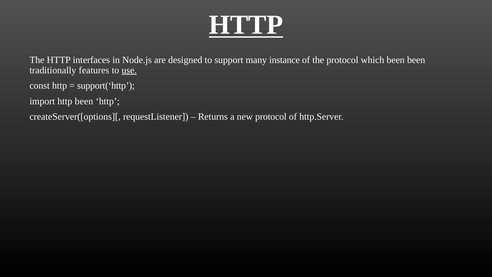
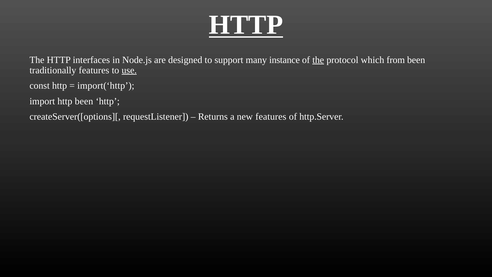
the underline: none -> present (318, 60)
which been: been -> from (396, 60)
support(‘http: support(‘http -> import(‘http (106, 86)
new protocol: protocol -> features (271, 117)
